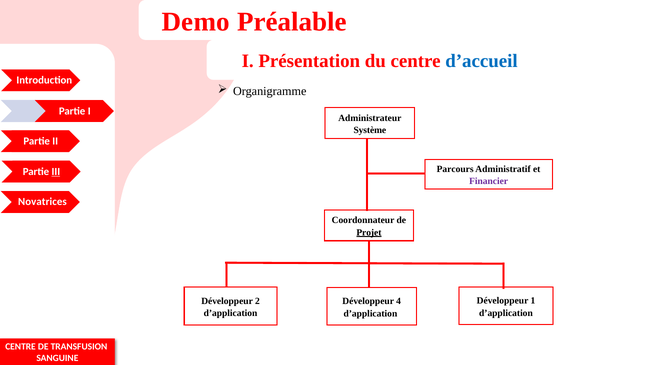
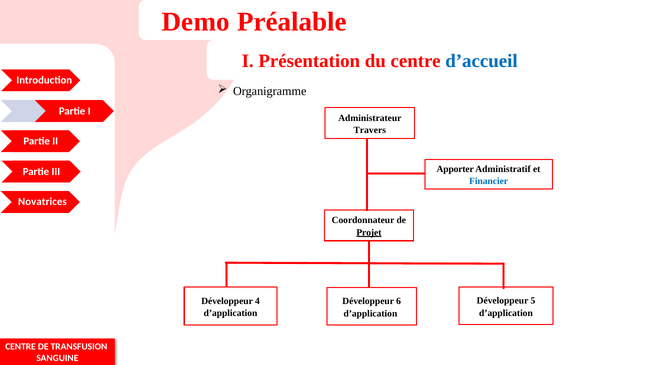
Système: Système -> Travers (370, 130)
Parcours: Parcours -> Apporter (455, 169)
III underline: present -> none (56, 172)
Financier colour: purple -> blue (489, 181)
1: 1 -> 5 (533, 301)
2: 2 -> 4 (257, 301)
4: 4 -> 6 (399, 301)
